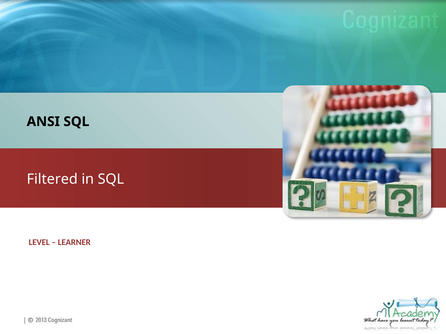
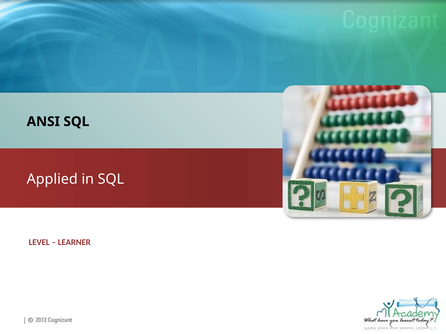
Filtered: Filtered -> Applied (52, 179)
